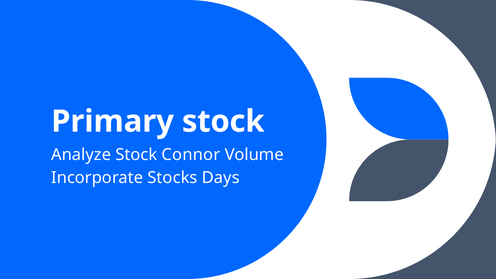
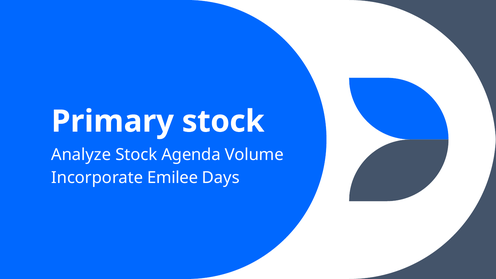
Connor: Connor -> Agenda (191, 155)
Stocks: Stocks -> Emilee (173, 178)
